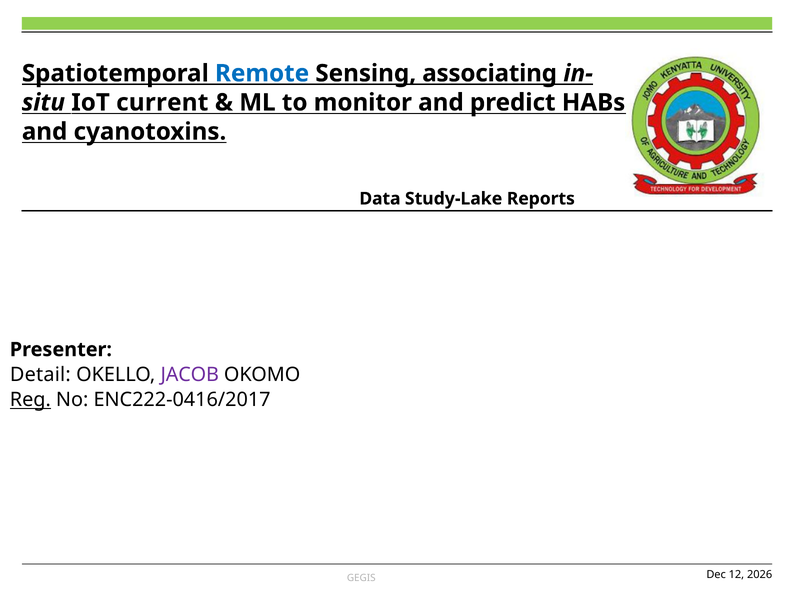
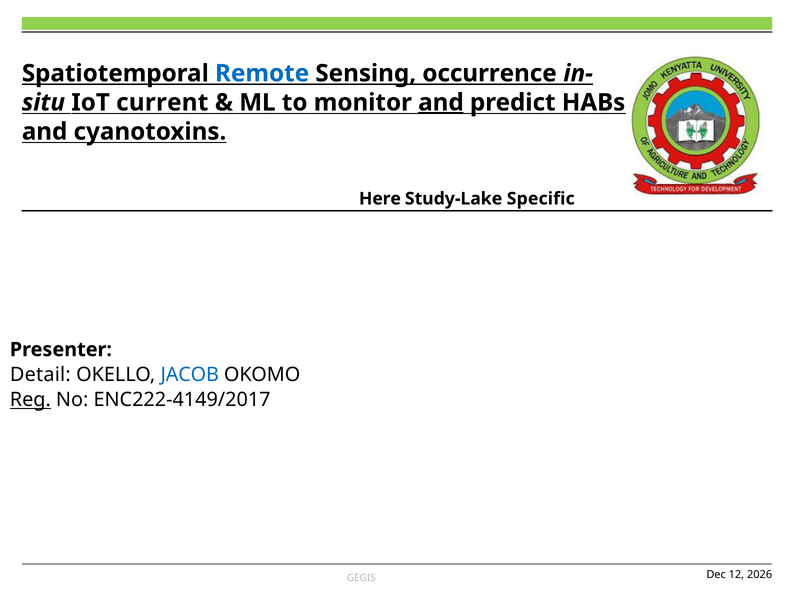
associating: associating -> occurrence (490, 73)
and underline: none -> present (441, 102)
Data: Data -> Here (380, 198)
Reports: Reports -> Specific (541, 198)
JACOB colour: purple -> blue (190, 374)
ENC222-0416/2017: ENC222-0416/2017 -> ENC222-4149/2017 (182, 400)
